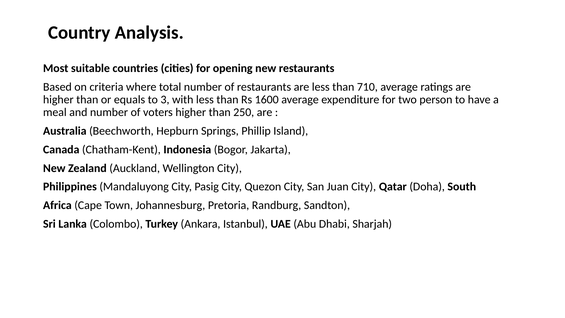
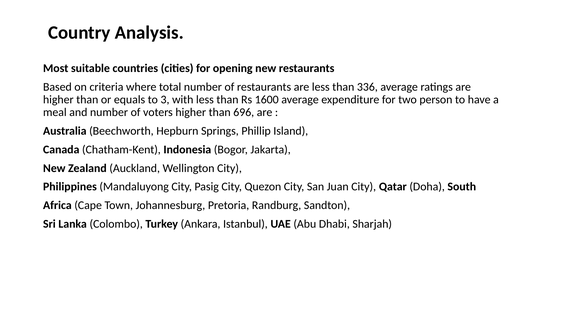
710: 710 -> 336 (367, 87)
250: 250 -> 696 (244, 112)
